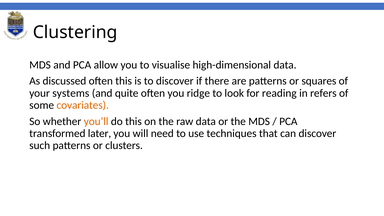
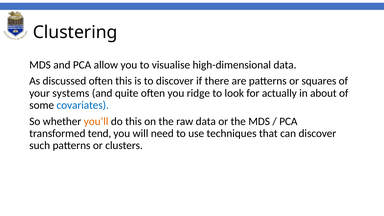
reading: reading -> actually (279, 93)
refers: refers -> about (323, 93)
covariates colour: orange -> blue (83, 105)
later: later -> tend (100, 133)
